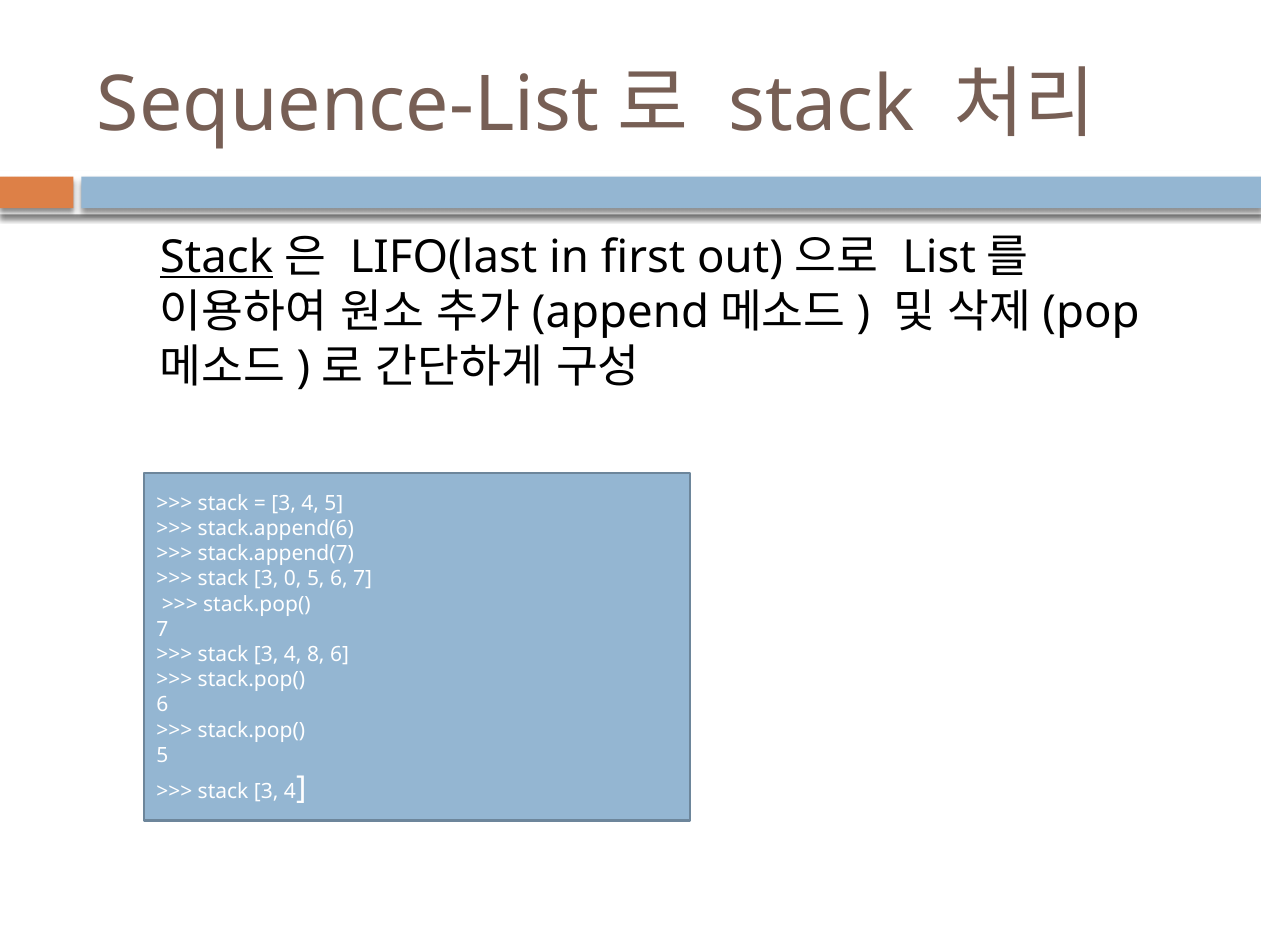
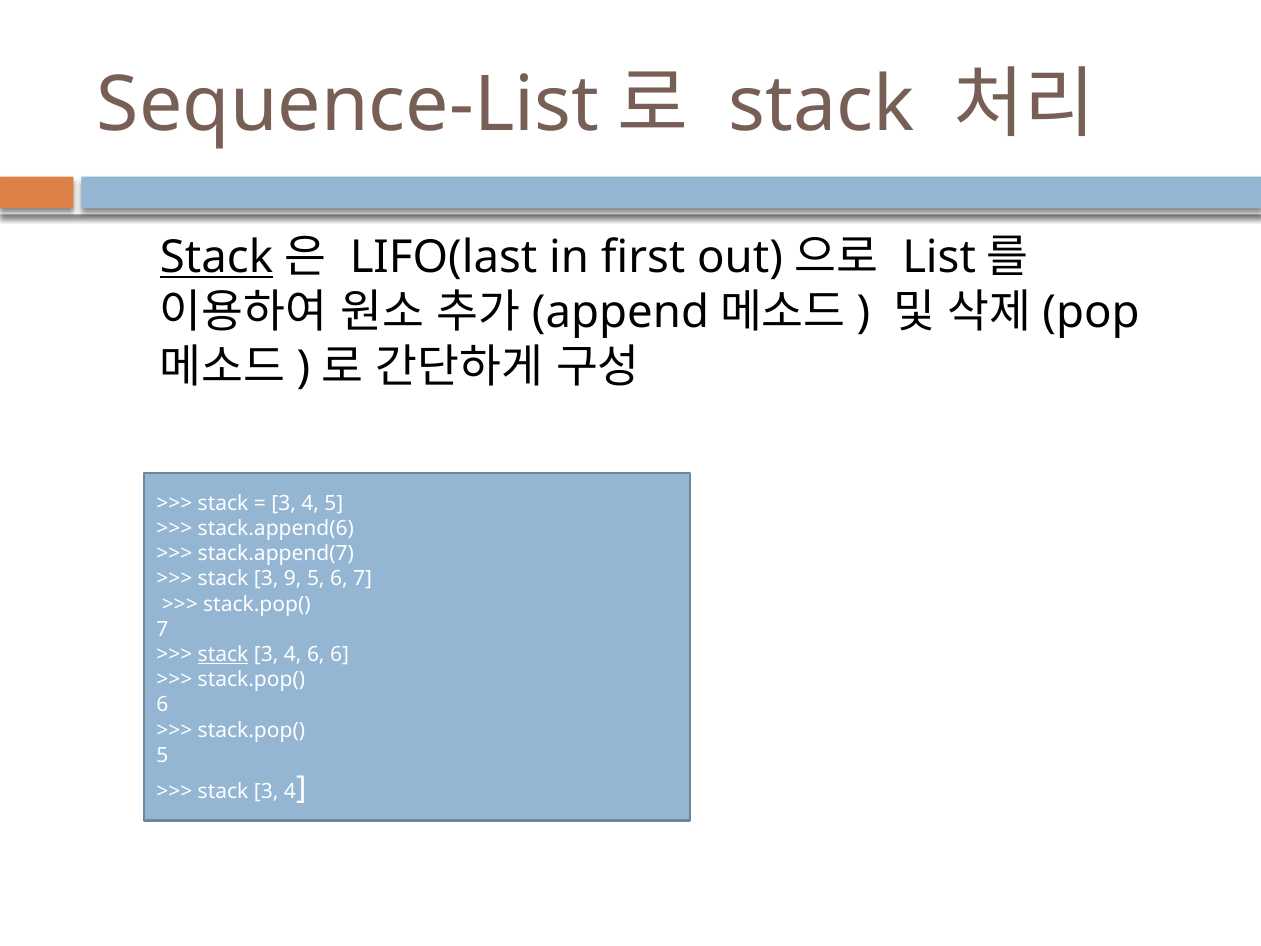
0: 0 -> 9 (293, 579)
stack underline: none -> present (223, 654)
4 8: 8 -> 6 (316, 654)
